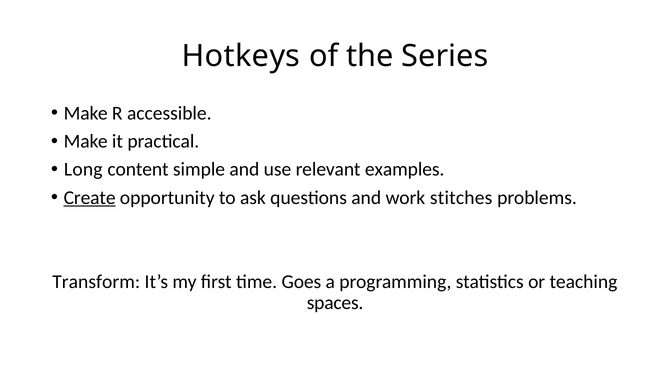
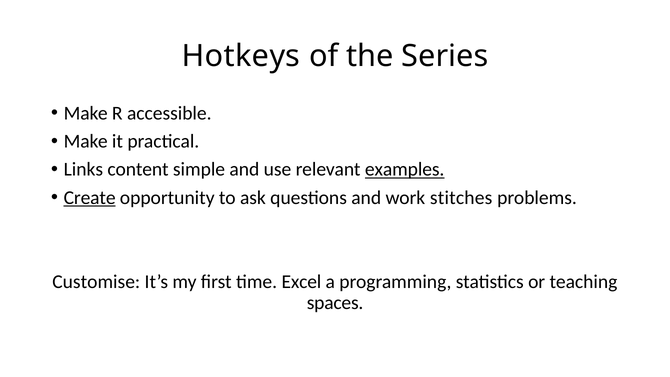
Long: Long -> Links (83, 169)
examples underline: none -> present (405, 169)
Transform: Transform -> Customise (96, 282)
Goes: Goes -> Excel (301, 282)
